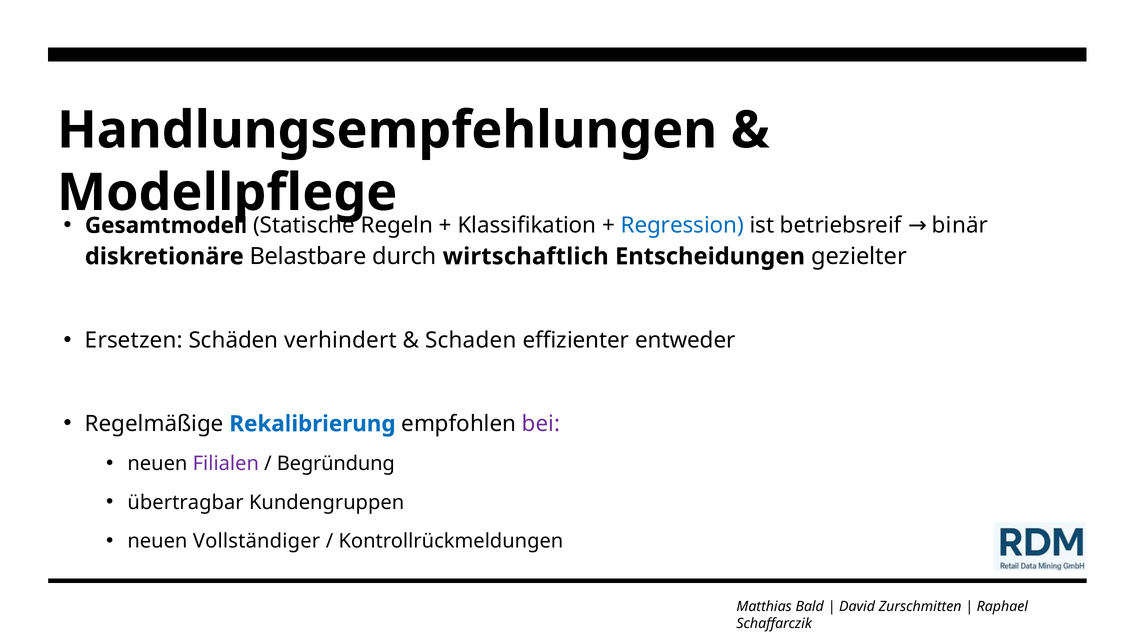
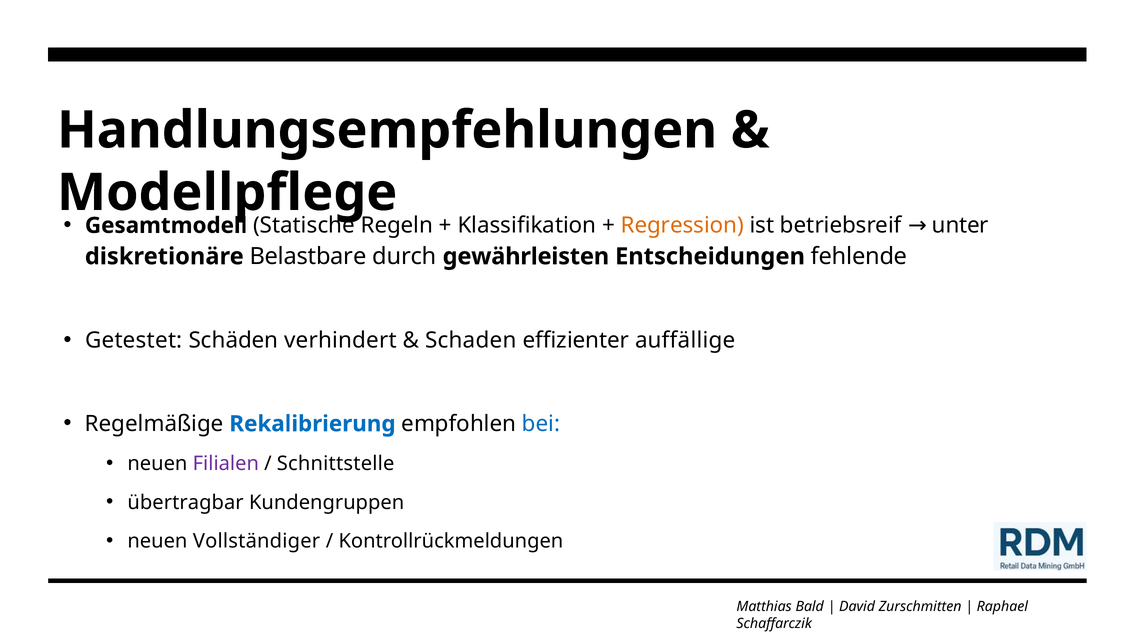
Regression colour: blue -> orange (682, 225)
binär: binär -> unter (960, 225)
wirtschaftlich: wirtschaftlich -> gewährleisten (526, 256)
gezielter: gezielter -> fehlende (859, 256)
Ersetzen: Ersetzen -> Getestet (134, 340)
entweder: entweder -> auffällige (685, 340)
bei colour: purple -> blue (541, 423)
Begründung: Begründung -> Schnittstelle (336, 463)
